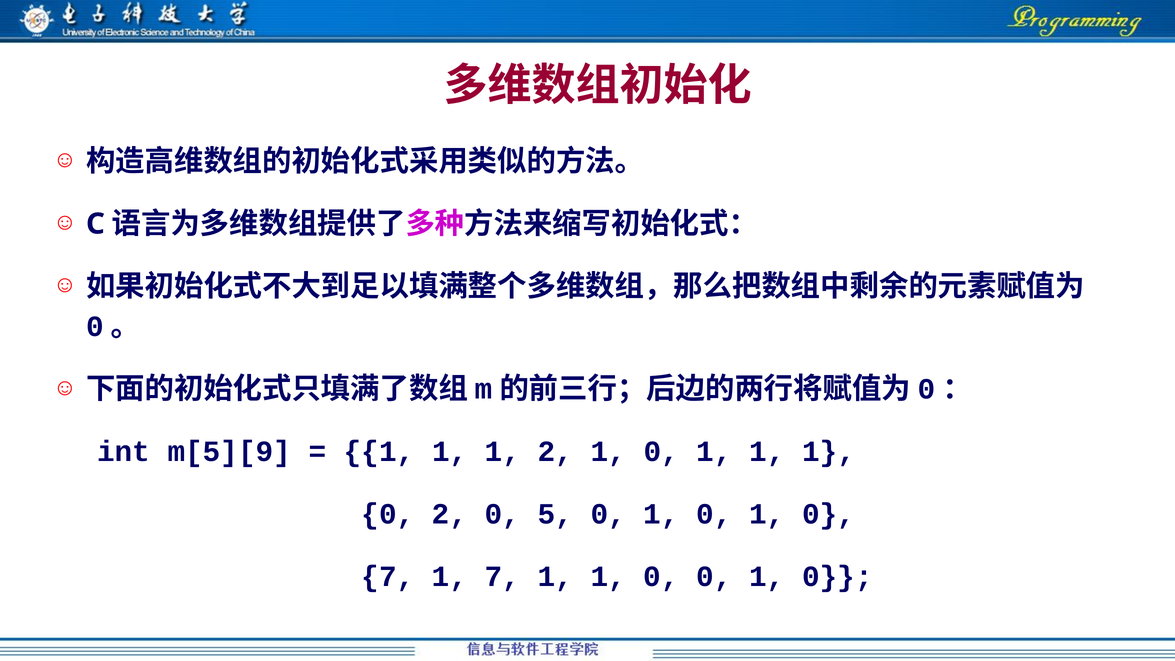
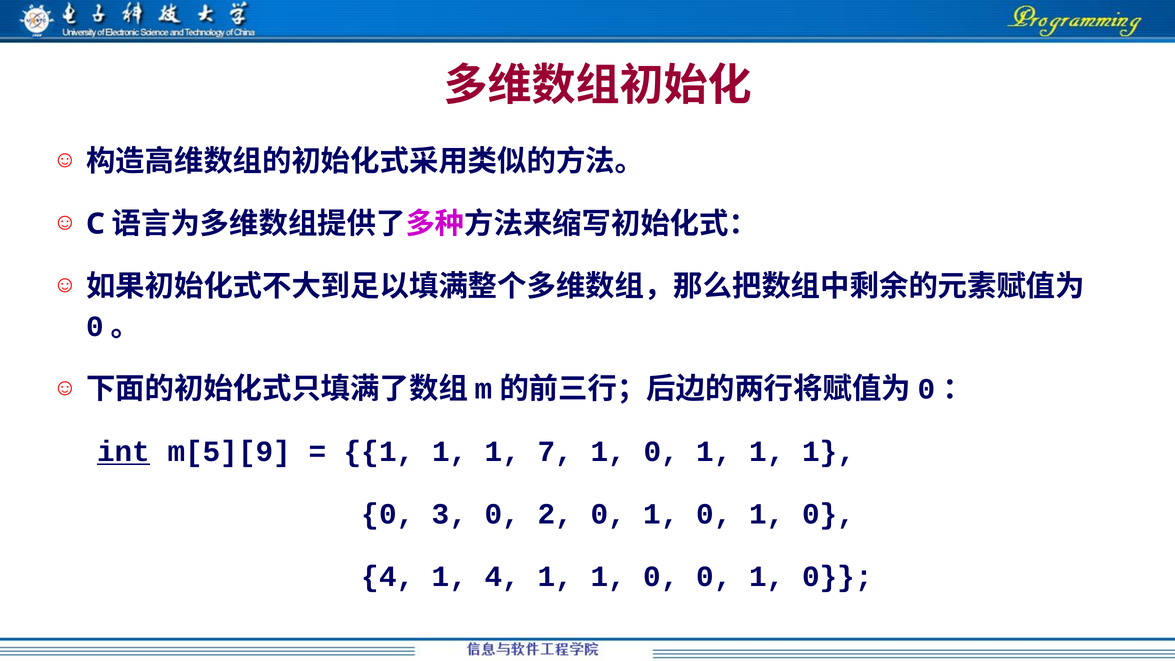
int underline: none -> present (123, 451)
1 2: 2 -> 7 (555, 451)
0 2: 2 -> 3 (450, 514)
5: 5 -> 2 (555, 514)
7: 7 -> 4 (388, 576)
1 7: 7 -> 4 (502, 576)
